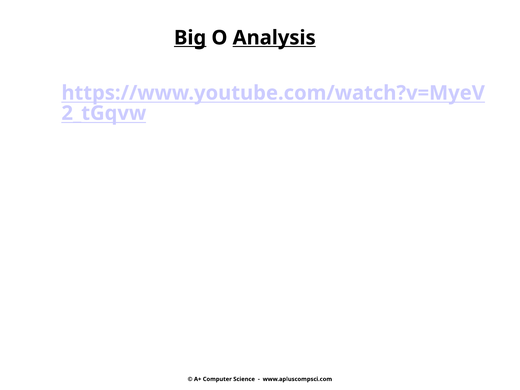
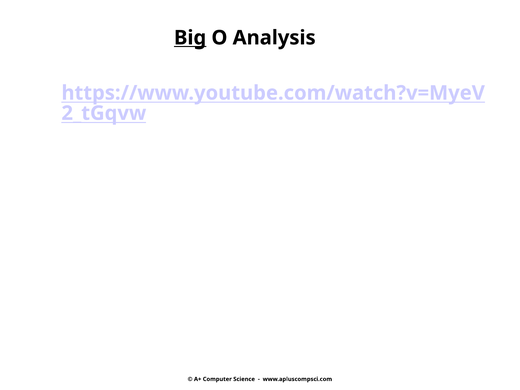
Analysis underline: present -> none (274, 38)
